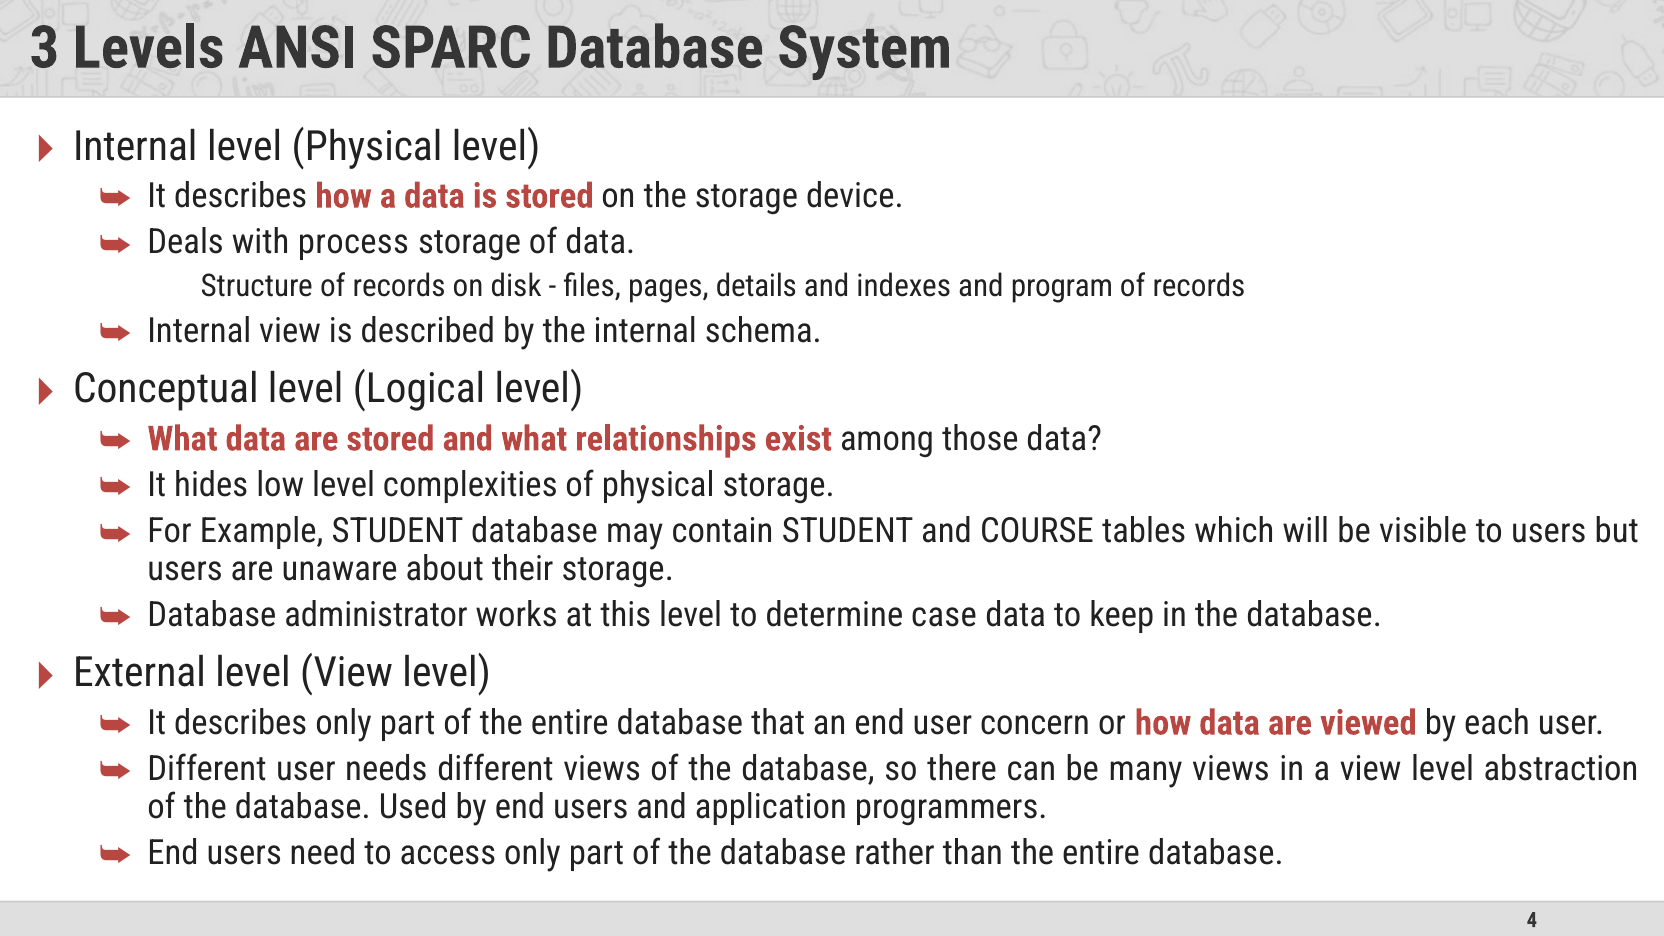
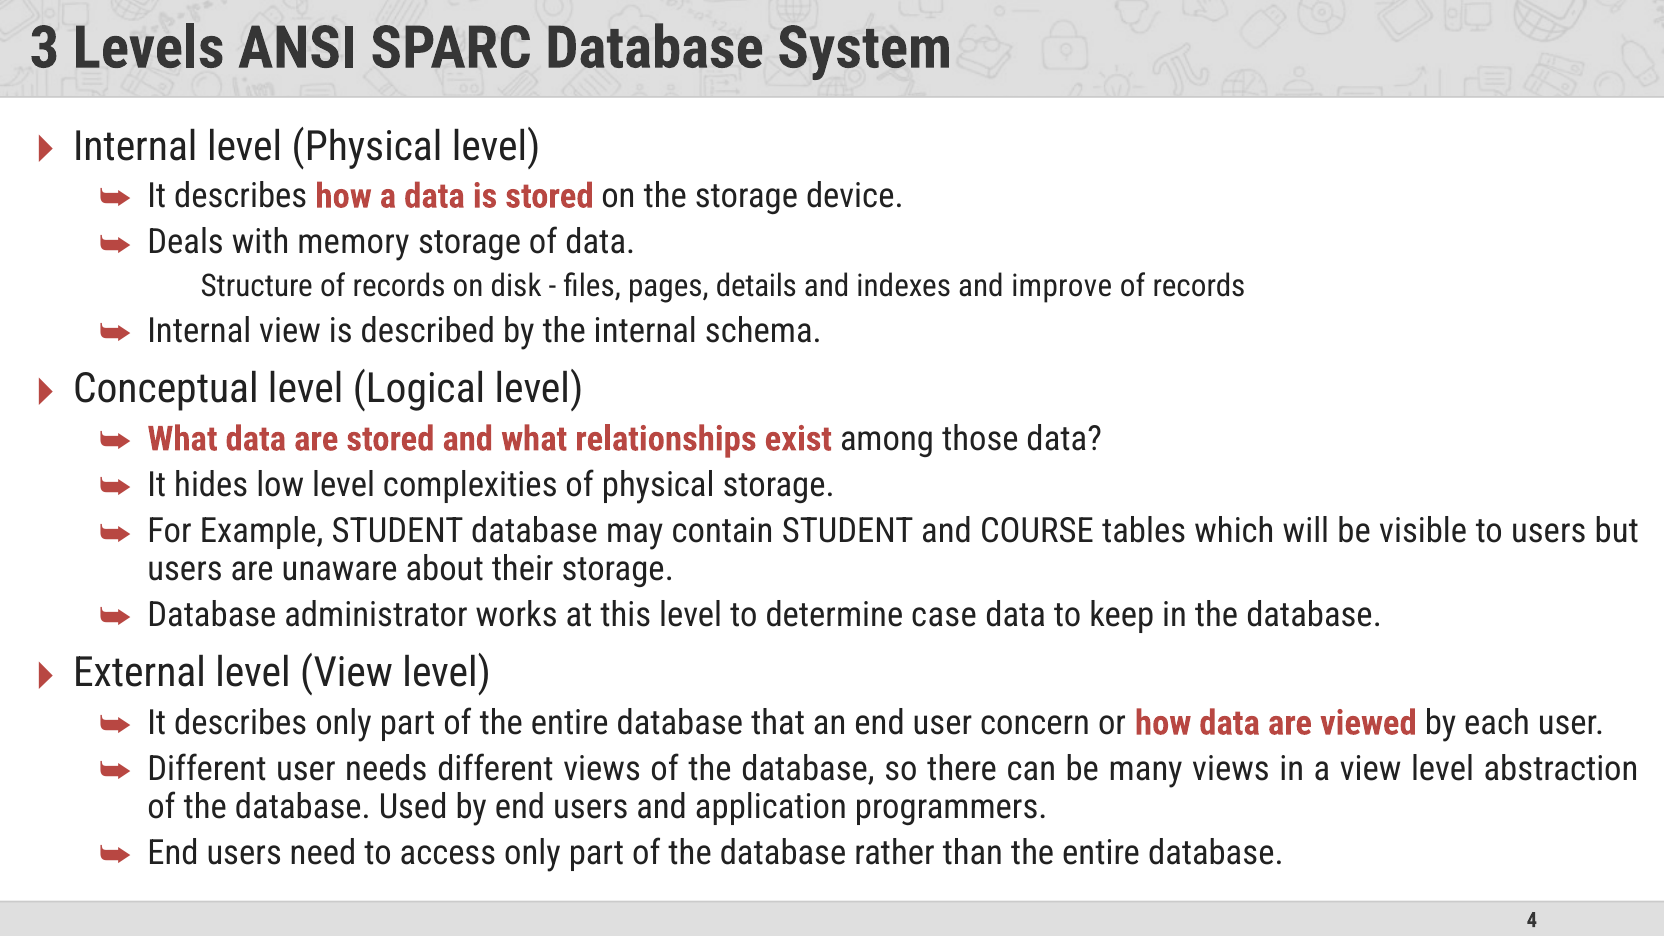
process: process -> memory (353, 242)
program: program -> improve (1062, 286)
